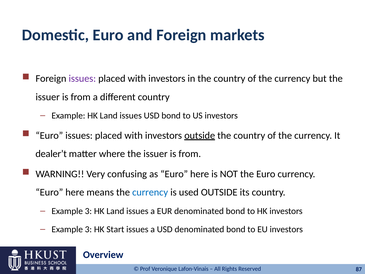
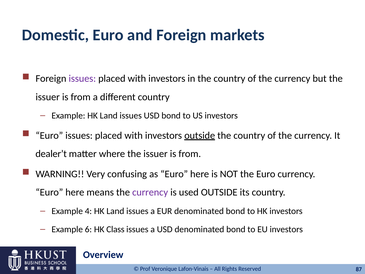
currency colour: blue -> purple (150, 192)
3: 3 -> 4 (88, 211)
3: 3 -> 6 (88, 229)
Start: Start -> Class (115, 229)
